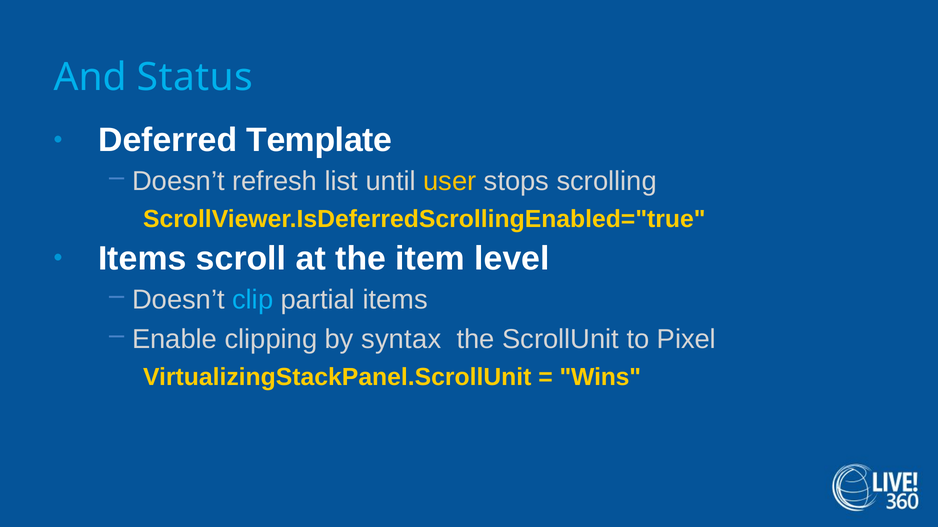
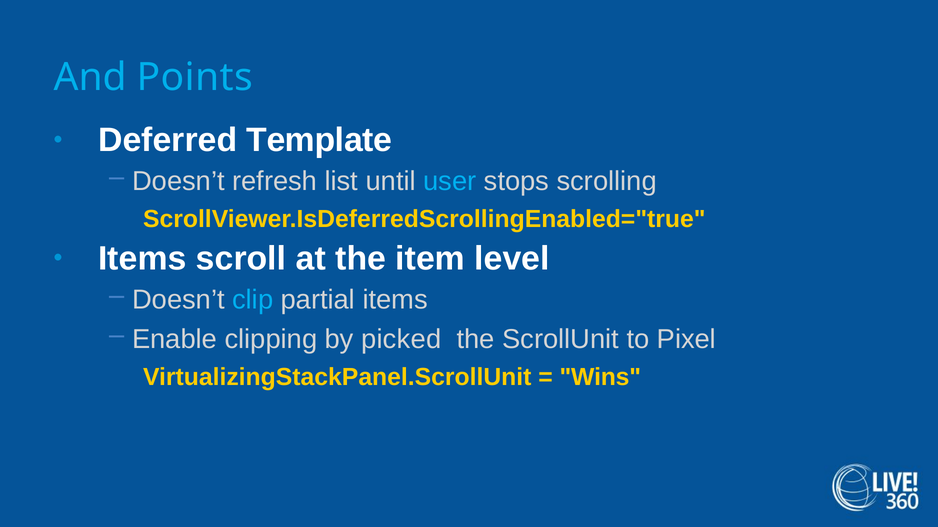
Status: Status -> Points (195, 78)
user colour: yellow -> light blue (450, 182)
syntax: syntax -> picked (401, 340)
